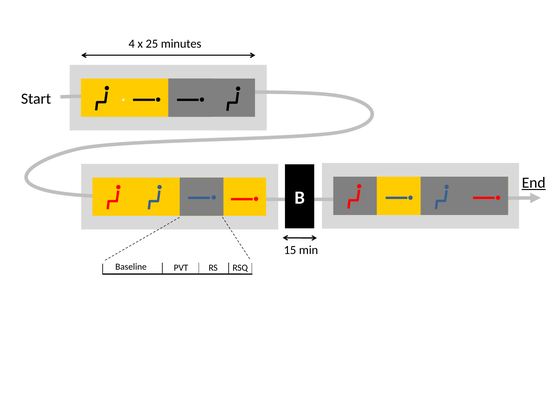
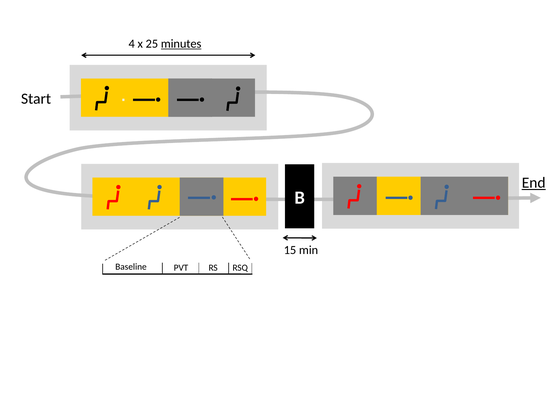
minutes underline: none -> present (181, 44)
